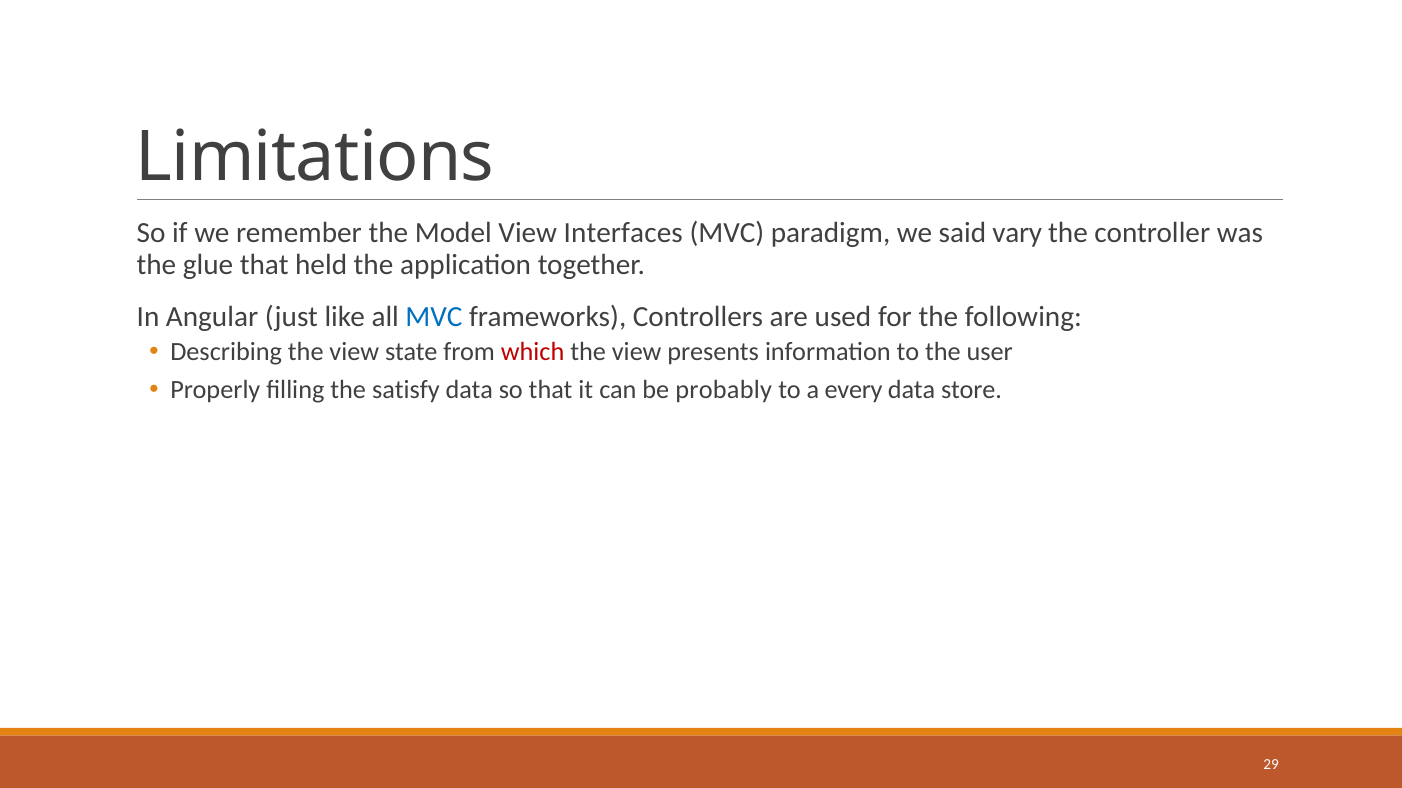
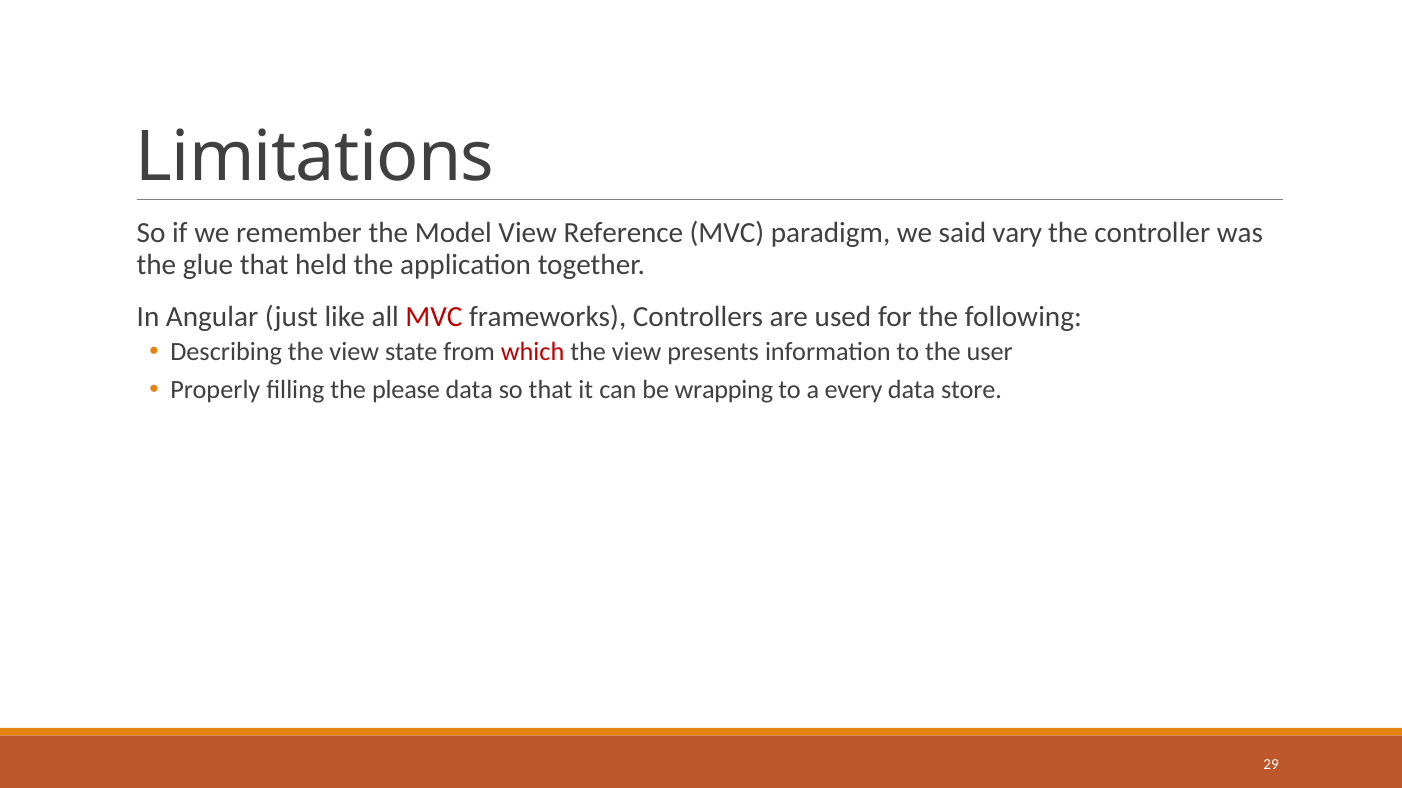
Interfaces: Interfaces -> Reference (623, 233)
MVC colour: blue -> red (434, 317)
satisfy: satisfy -> please (406, 390)
probably: probably -> wrapping (724, 390)
